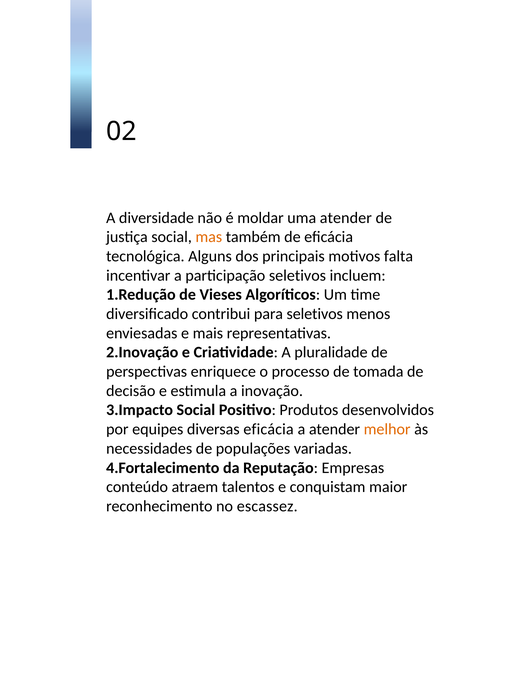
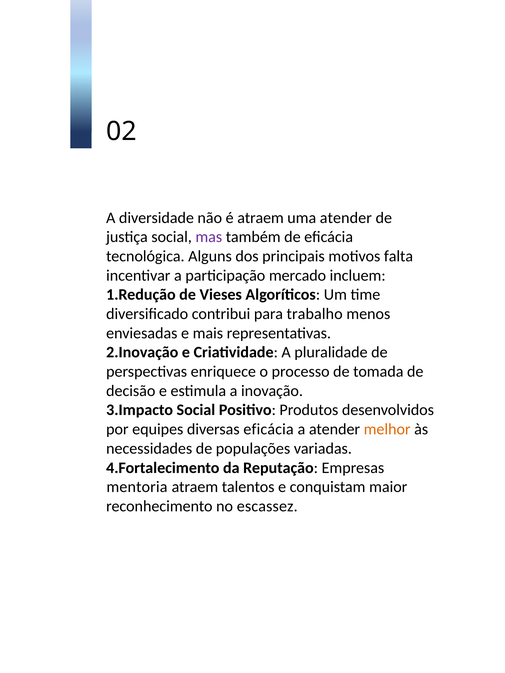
é moldar: moldar -> atraem (261, 218)
mas colour: orange -> purple (209, 237)
participação seletivos: seletivos -> mercado (298, 276)
para seletivos: seletivos -> trabalho (315, 314)
conteúdo: conteúdo -> mentoria (137, 487)
